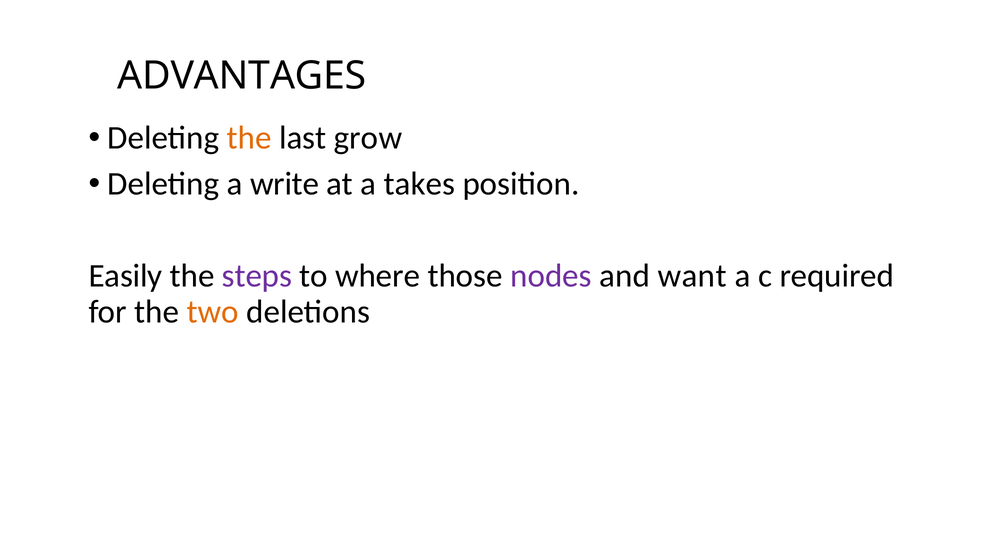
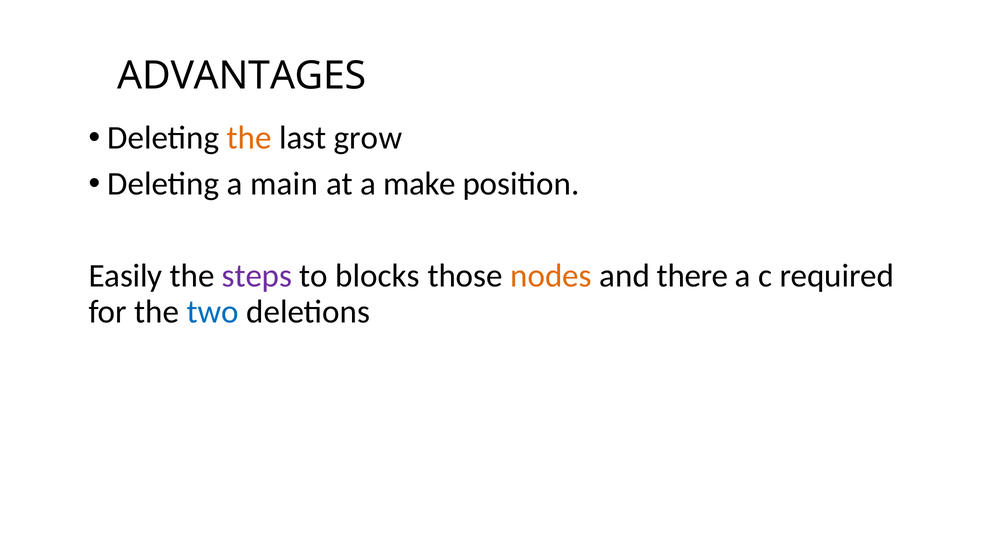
write: write -> main (284, 184)
takes: takes -> make (419, 184)
where: where -> blocks (377, 276)
nodes colour: purple -> orange (551, 276)
want: want -> there (693, 276)
two colour: orange -> blue (213, 312)
